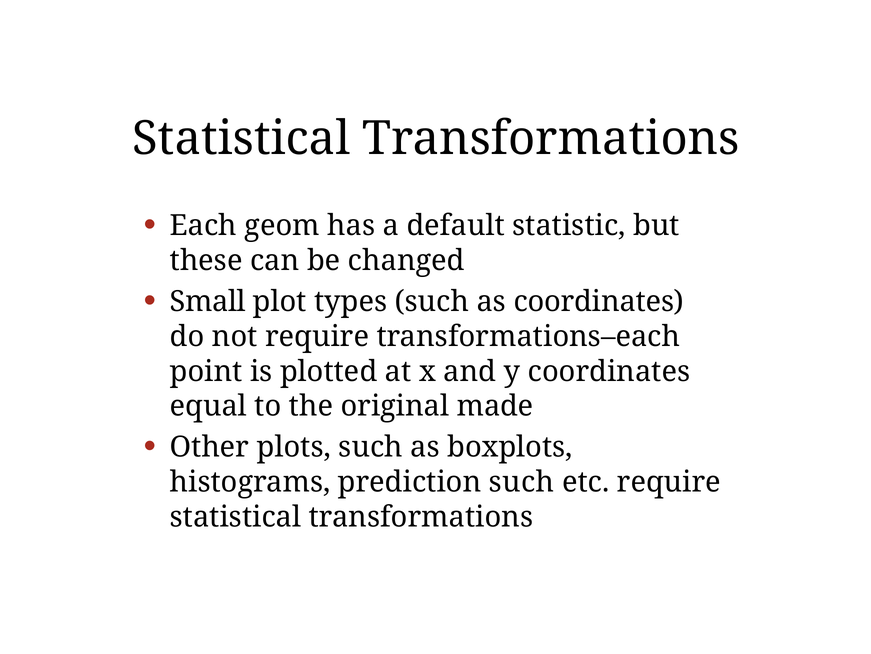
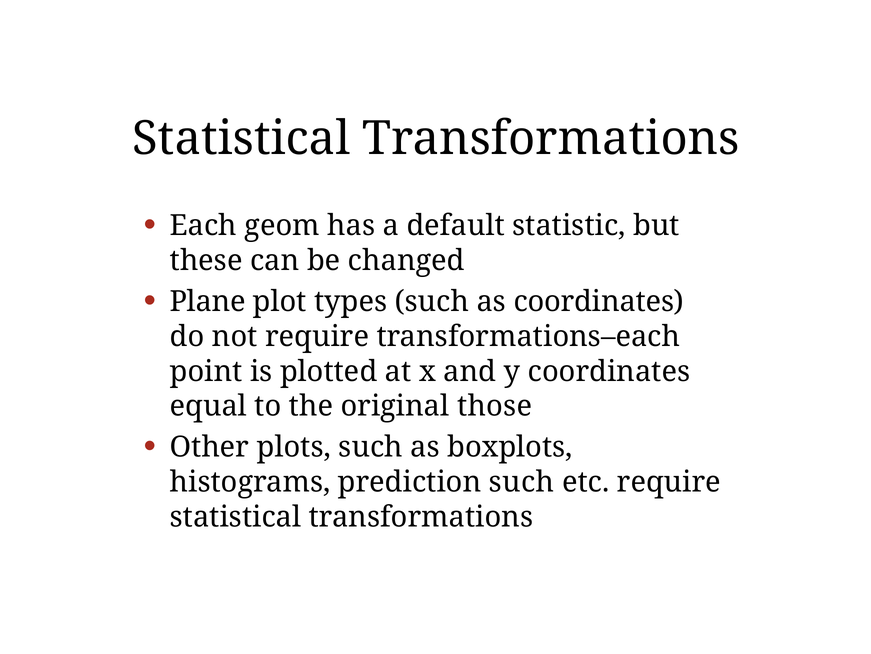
Small: Small -> Plane (208, 301)
made: made -> those (495, 406)
